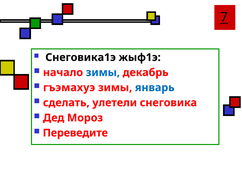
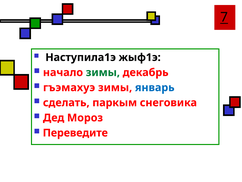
Снеговика1э: Снеговика1э -> Наступила1э (81, 57)
зимы colour: blue -> green (103, 72)
улетели: улетели -> паркым (115, 102)
